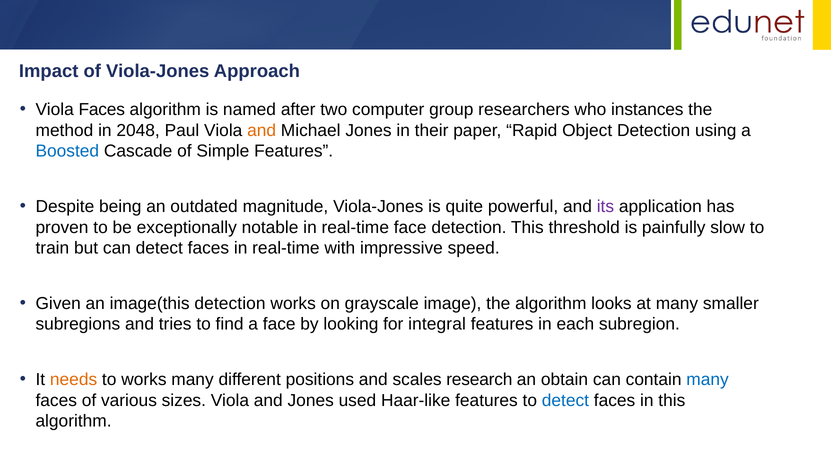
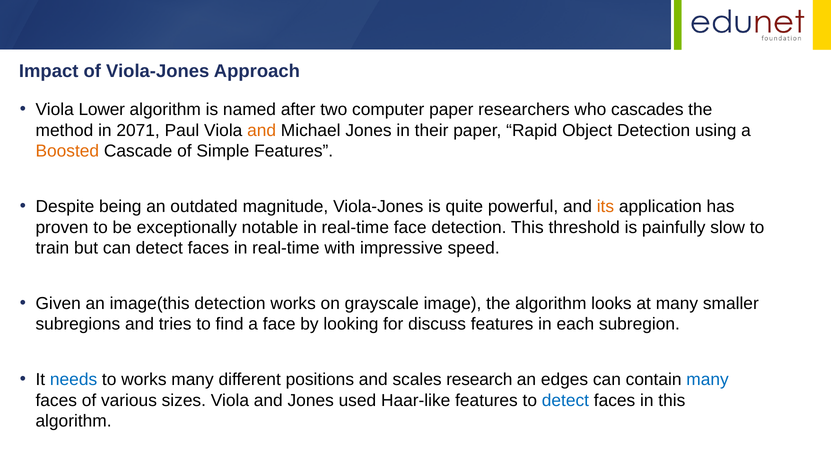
Viola Faces: Faces -> Lower (102, 110)
computer group: group -> paper (451, 110)
instances: instances -> cascades (647, 110)
2048: 2048 -> 2071 (138, 131)
Boosted colour: blue -> orange (67, 151)
its colour: purple -> orange (605, 207)
integral: integral -> discuss (437, 325)
needs colour: orange -> blue (74, 380)
obtain: obtain -> edges (564, 380)
